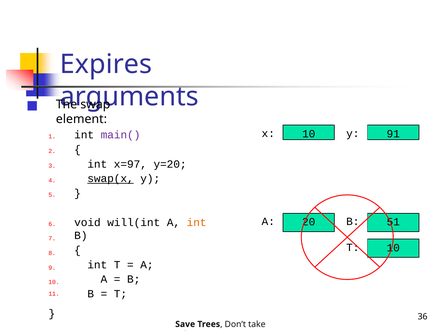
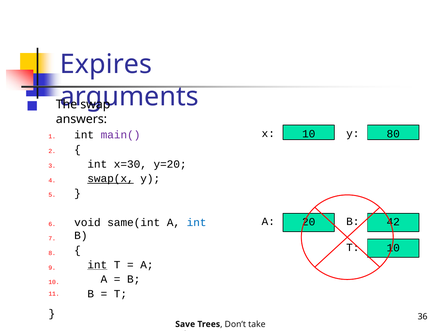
element: element -> answers (81, 119)
91: 91 -> 80 (393, 134)
x=97: x=97 -> x=30 (130, 164)
51: 51 -> 42 (393, 222)
will(int: will(int -> same(int (134, 222)
int colour: orange -> blue (197, 222)
int underline: none -> present (97, 265)
